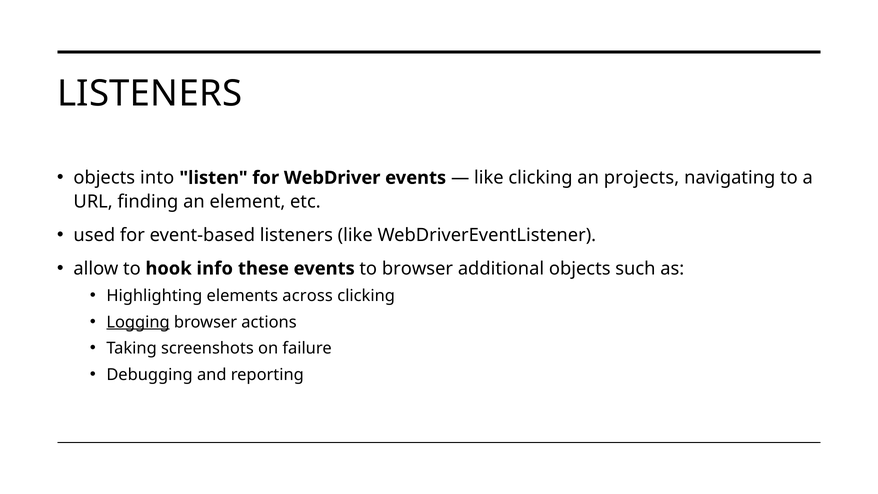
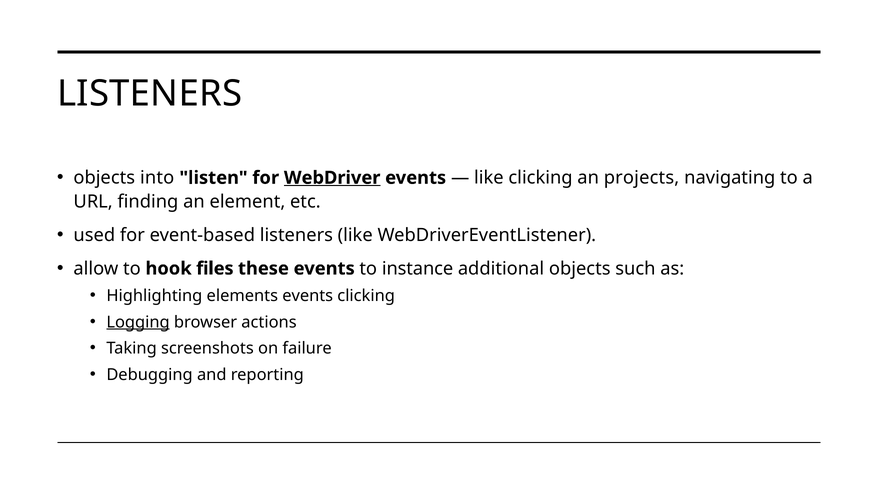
WebDriver underline: none -> present (332, 178)
info: info -> files (215, 268)
to browser: browser -> instance (418, 268)
elements across: across -> events (308, 296)
